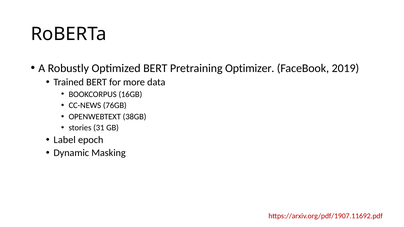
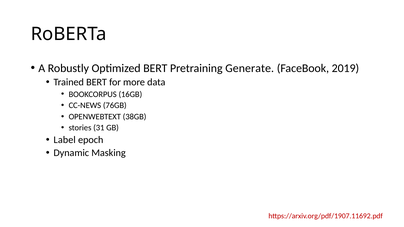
Optimizer: Optimizer -> Generate (250, 68)
